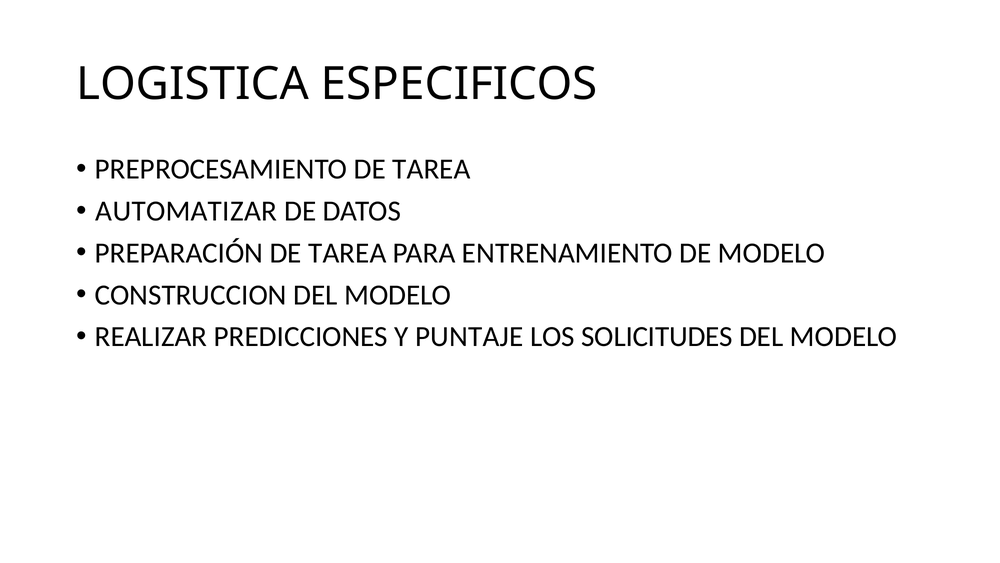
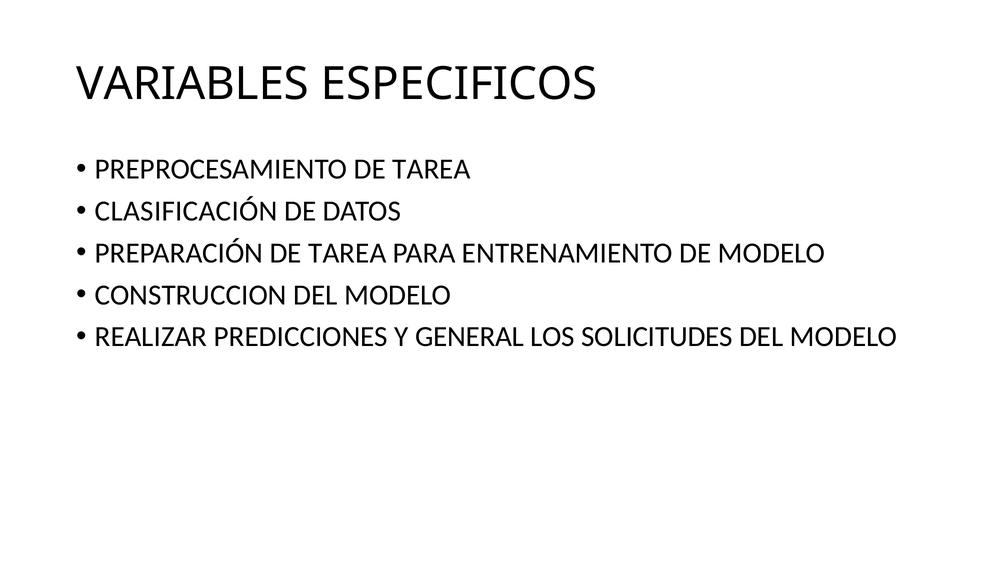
LOGISTICA: LOGISTICA -> VARIABLES (193, 84)
AUTOMATIZAR: AUTOMATIZAR -> CLASIFICACIÓN (186, 211)
PUNTAJE: PUNTAJE -> GENERAL (470, 336)
